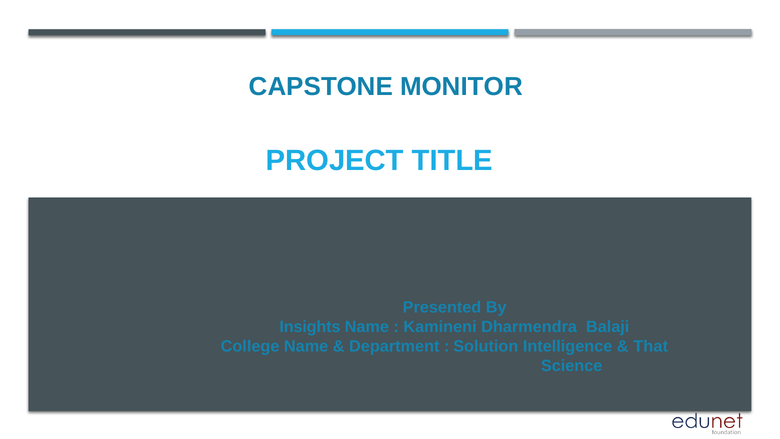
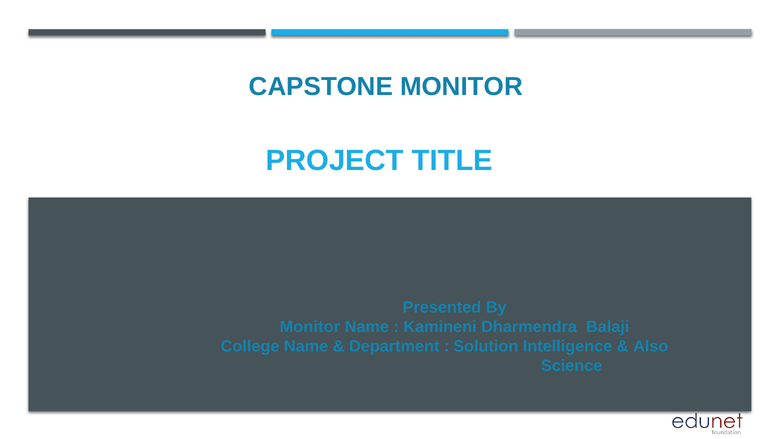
Insights: Insights -> Monitor (310, 327)
That: That -> Also (651, 346)
